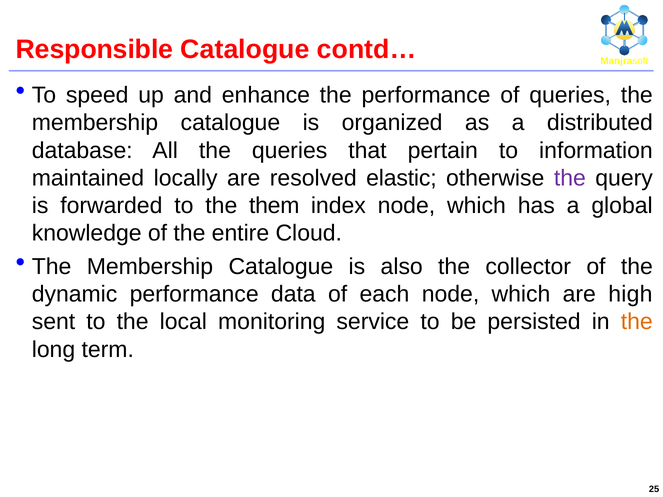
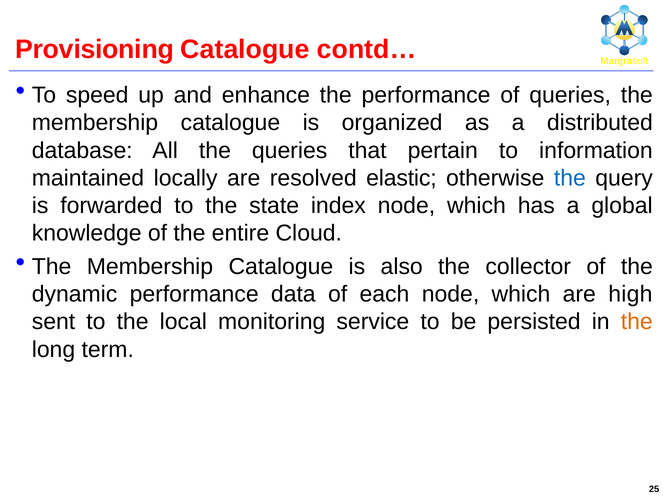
Responsible: Responsible -> Provisioning (95, 49)
the colour: purple -> blue (570, 178)
them: them -> state (274, 206)
